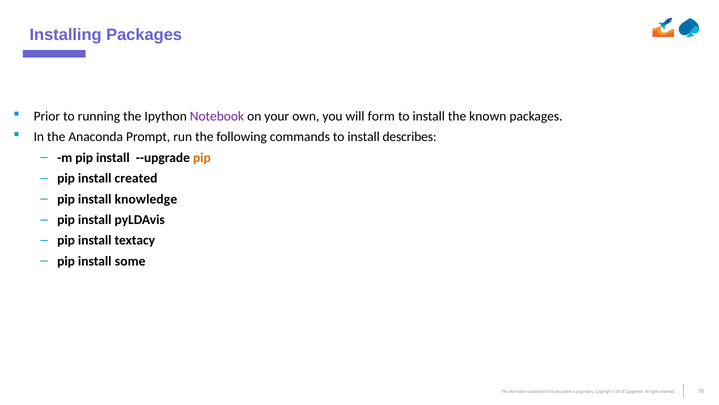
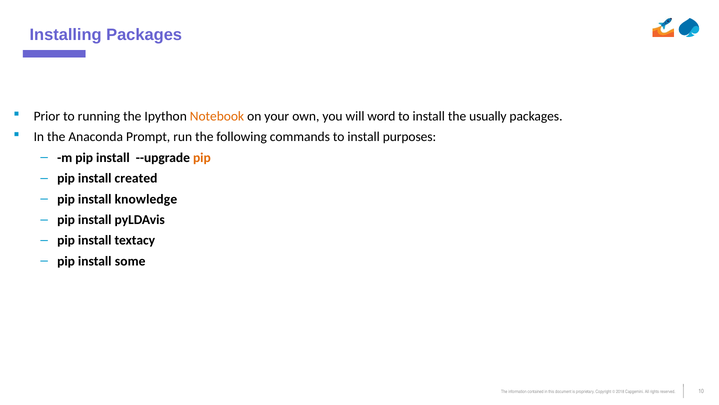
Notebook colour: purple -> orange (217, 116)
form: form -> word (381, 116)
known: known -> usually (488, 116)
describes: describes -> purposes (409, 137)
